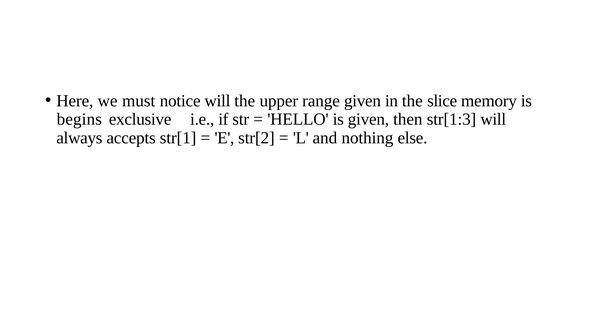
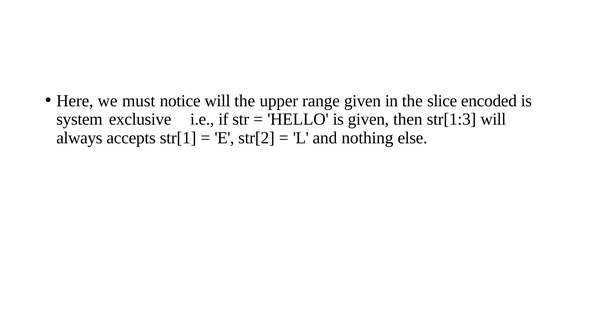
memory: memory -> encoded (489, 101)
begins: begins -> system (79, 119)
